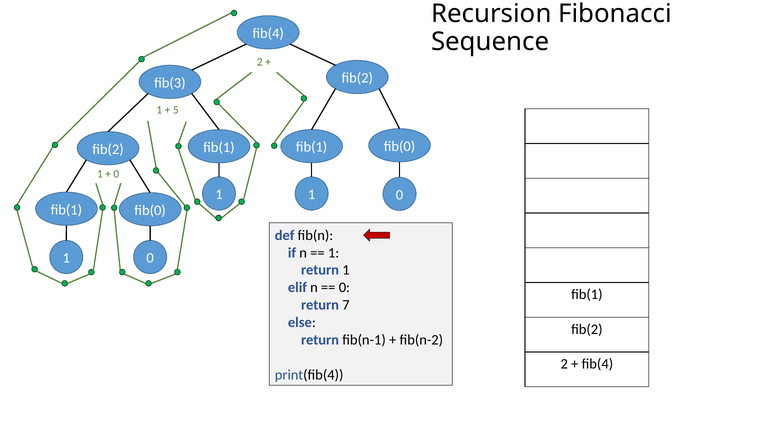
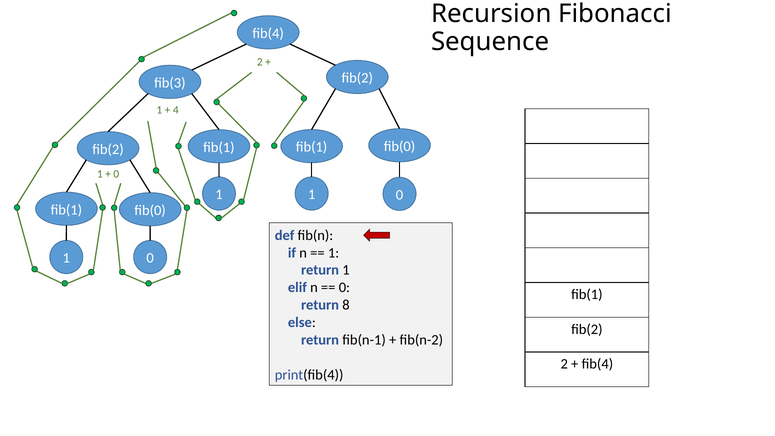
5: 5 -> 4 (176, 110)
7: 7 -> 8 (346, 305)
